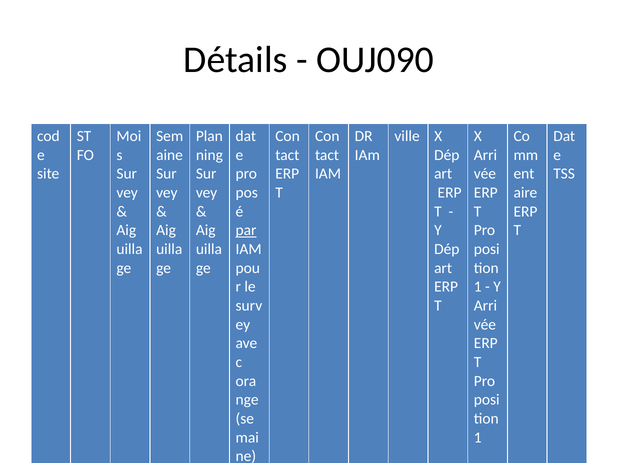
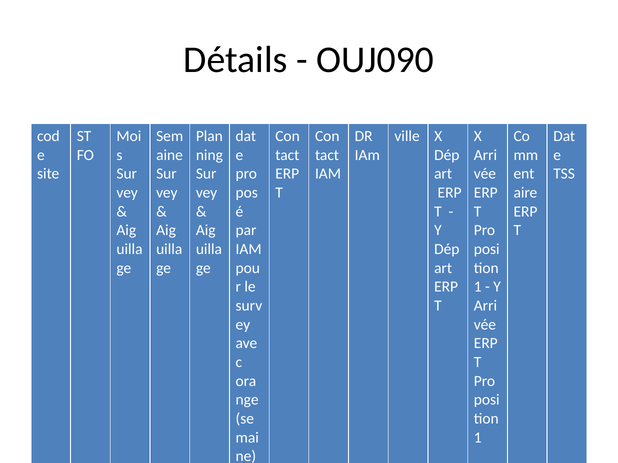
par underline: present -> none (246, 231)
